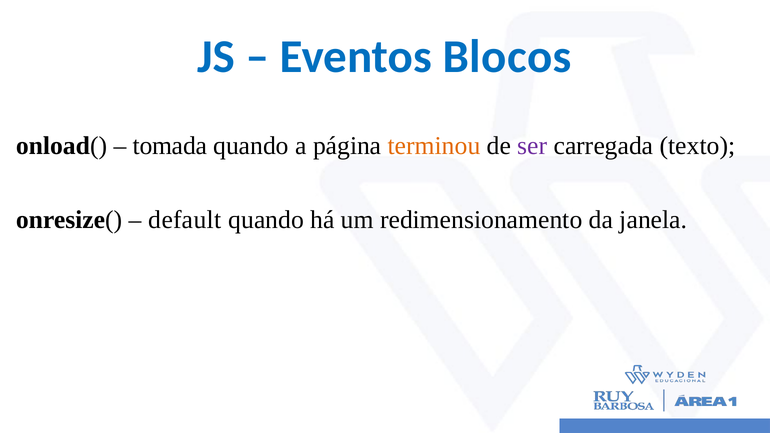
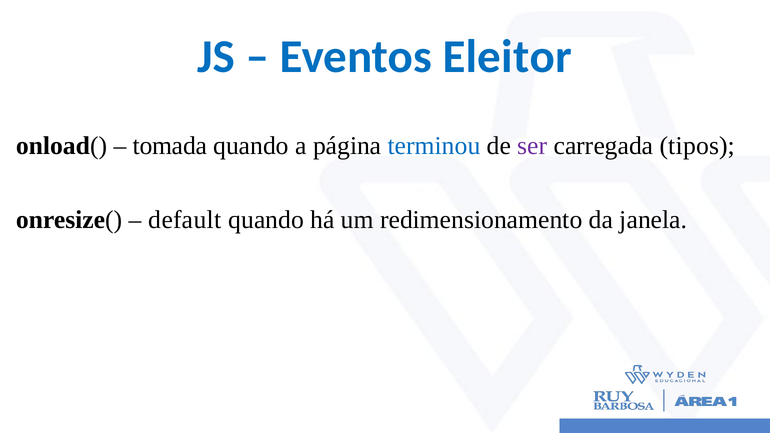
Blocos: Blocos -> Eleitor (507, 57)
terminou colour: orange -> blue (434, 146)
texto: texto -> tipos (697, 146)
